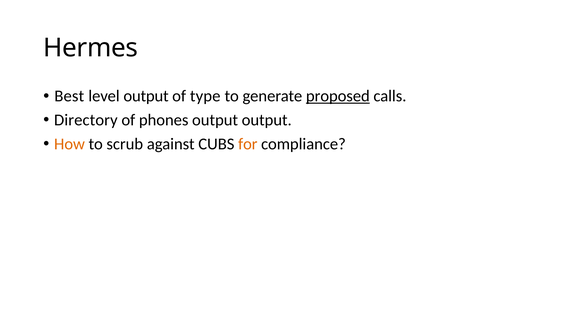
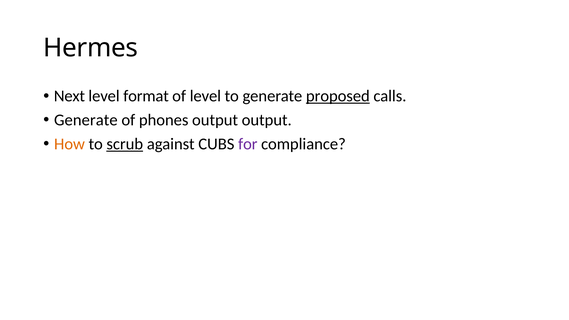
Best: Best -> Next (69, 96)
level output: output -> format (146, 96)
of type: type -> level (205, 96)
Directory: Directory -> Generate (86, 120)
scrub underline: none -> present (125, 144)
for colour: orange -> purple (248, 144)
